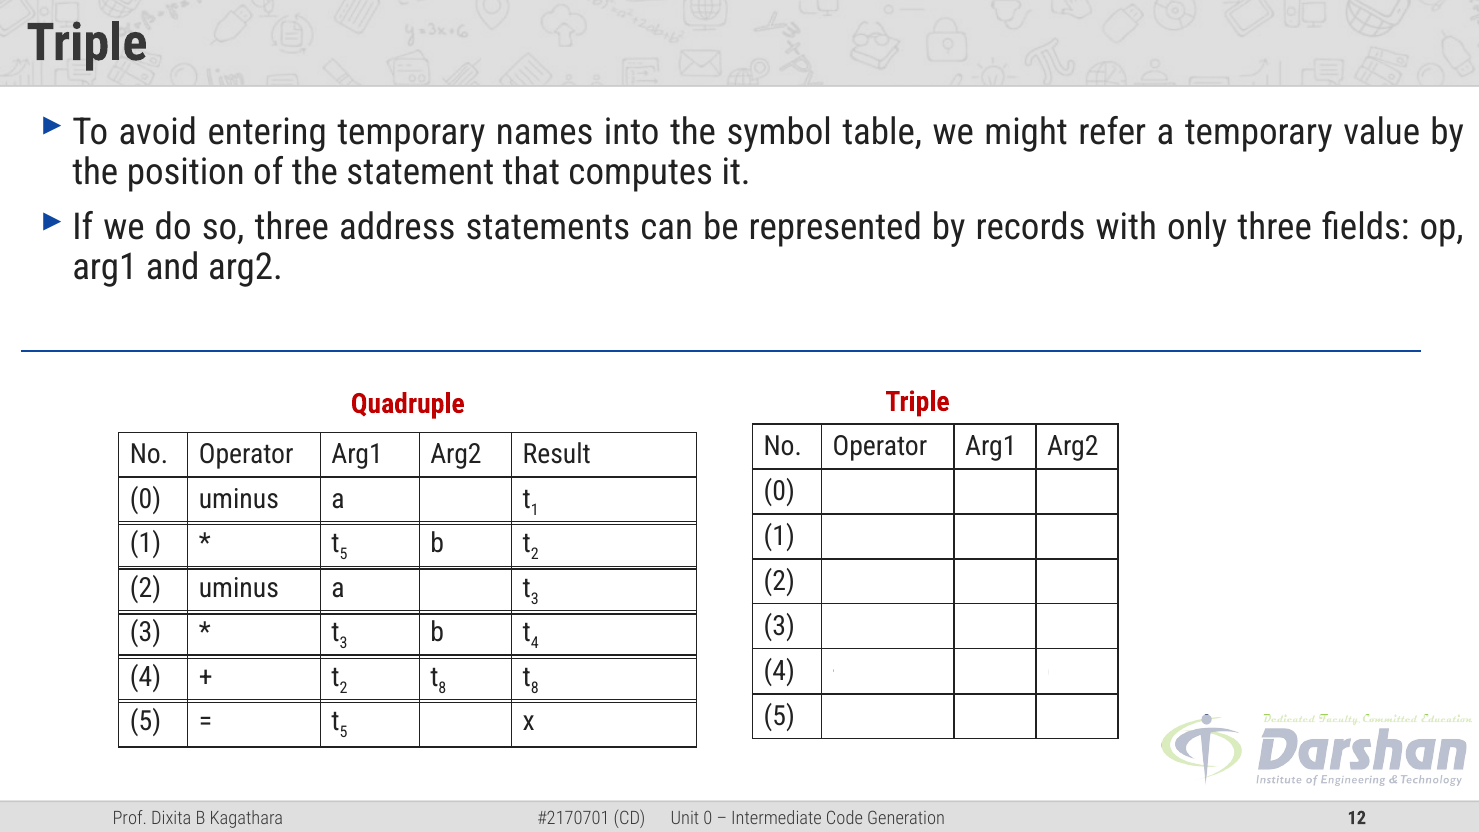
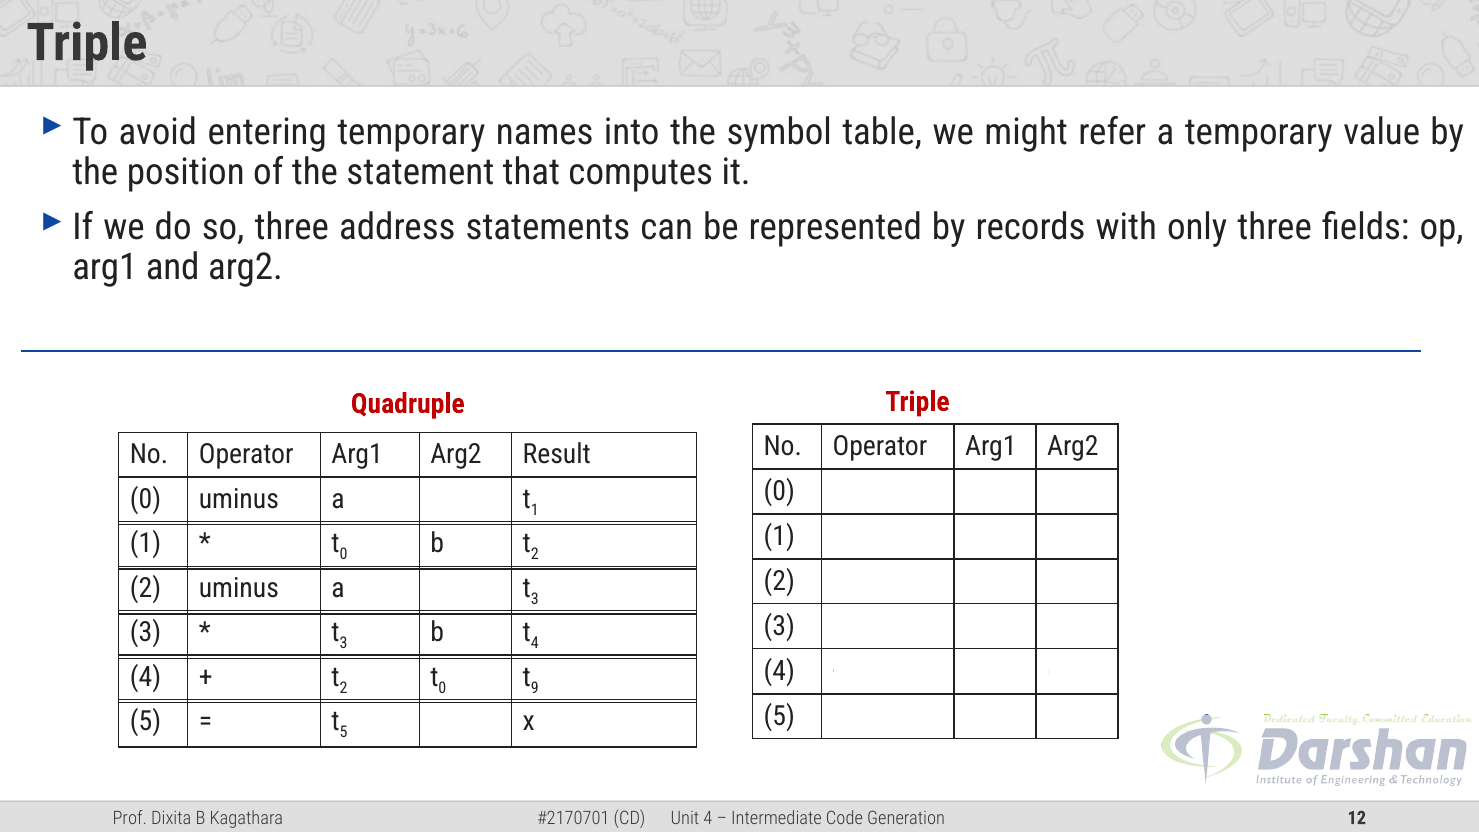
5: 5 -> 0 (344, 554)
8: 8 -> 0 (442, 688)
8: 8 -> 9 (535, 688)
0: 0 -> 4 (708, 818)
